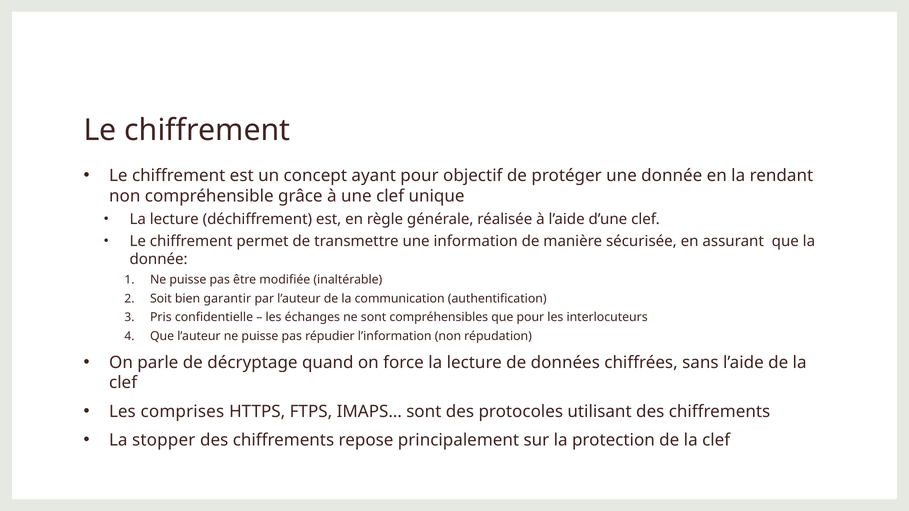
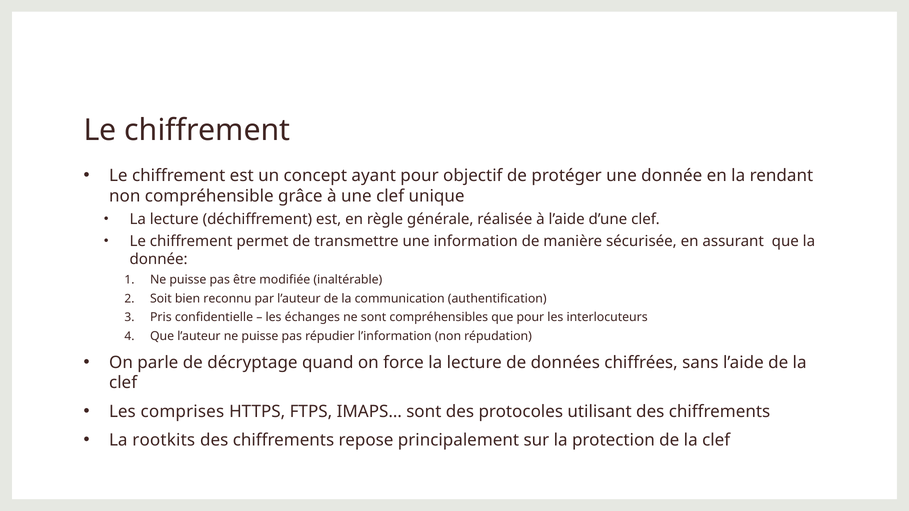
garantir: garantir -> reconnu (227, 299)
stopper: stopper -> rootkits (164, 440)
